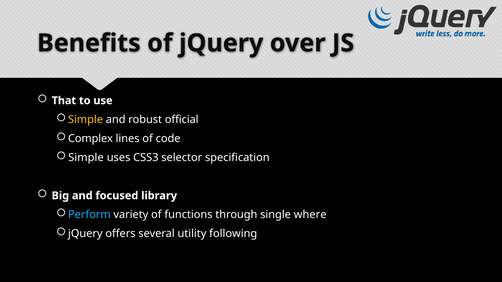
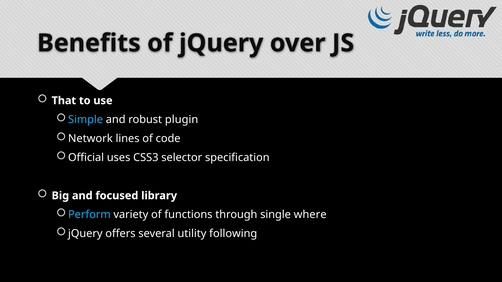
Simple colour: yellow -> light blue (86, 120)
official: official -> plugin (182, 120)
Complex: Complex -> Network (90, 139)
Simple: Simple -> Official (86, 158)
